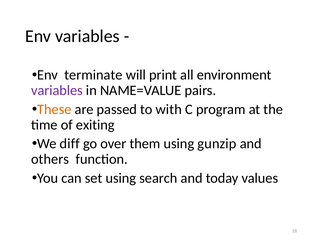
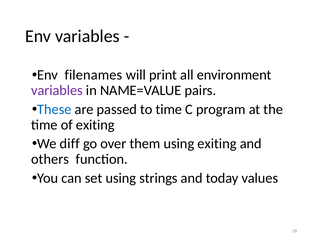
terminate: terminate -> filenames (93, 75)
These colour: orange -> blue (54, 109)
to with: with -> time (169, 109)
using gunzip: gunzip -> exiting (217, 143)
search: search -> strings (158, 178)
